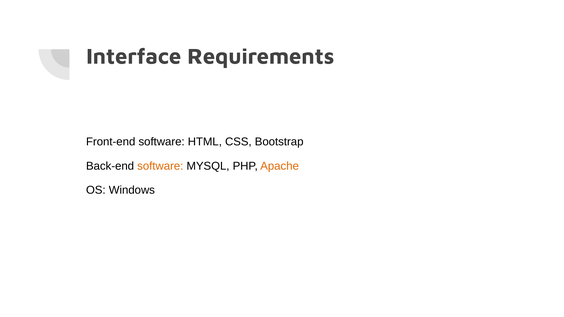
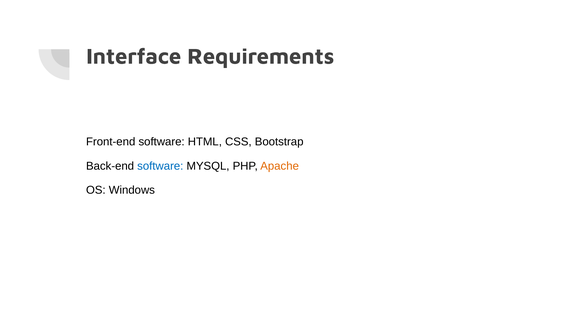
software colour: orange -> blue (160, 166)
